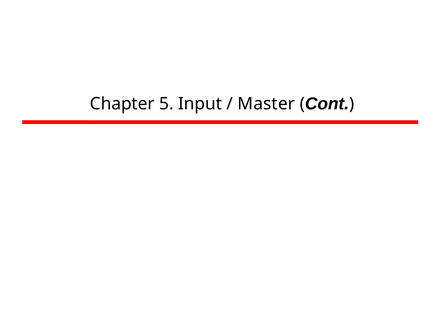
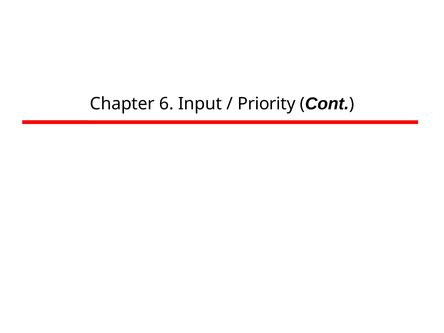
5: 5 -> 6 (166, 104)
Master: Master -> Priority (266, 104)
